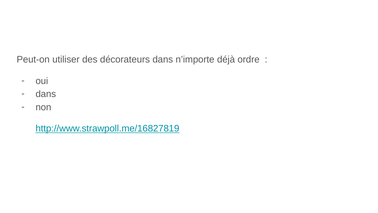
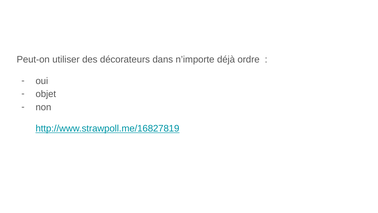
dans: dans -> objet (46, 94)
